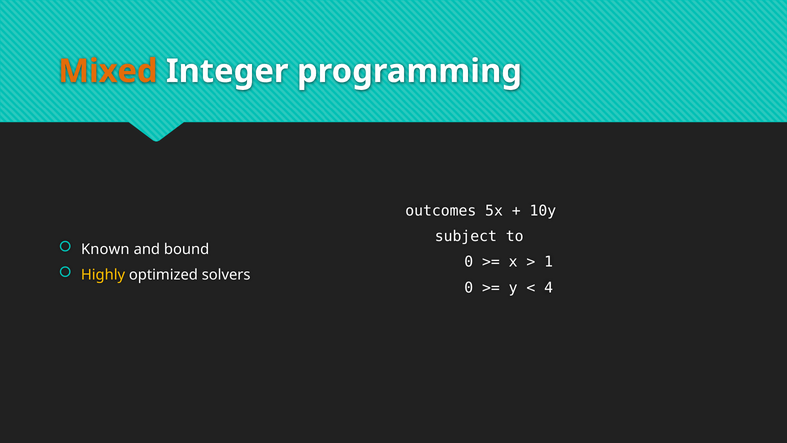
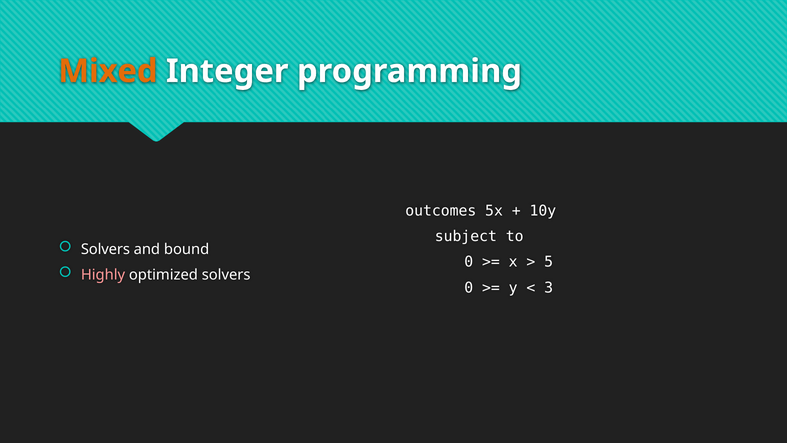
Known: Known -> Solvers (105, 249)
1: 1 -> 5 (549, 262)
Highly colour: yellow -> pink (103, 275)
4: 4 -> 3 (549, 287)
